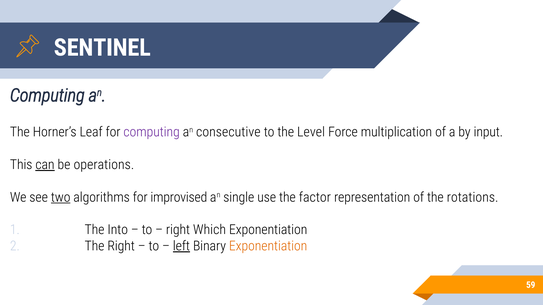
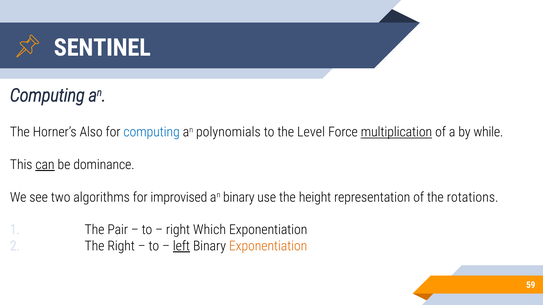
Leaf: Leaf -> Also (91, 132)
computing colour: purple -> blue (152, 132)
consecutive: consecutive -> polynomials (228, 132)
multiplication underline: none -> present (396, 132)
input: input -> while (488, 132)
operations: operations -> dominance (104, 165)
two underline: present -> none (61, 197)
an single: single -> binary (239, 197)
factor: factor -> height (315, 197)
Into: Into -> Pair (118, 230)
